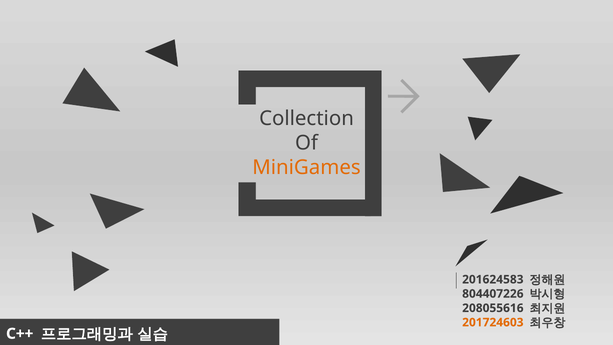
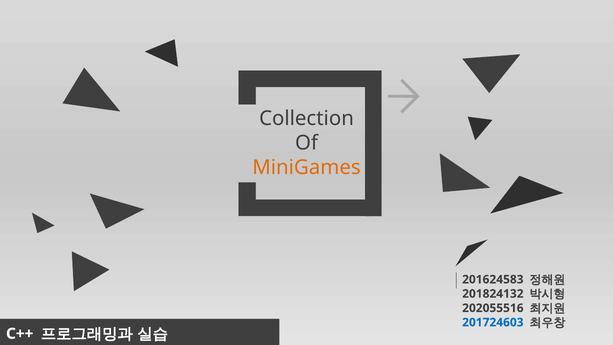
804407226: 804407226 -> 201824132 (493, 294)
208055616: 208055616 -> 202055516 (493, 308)
201724603 colour: orange -> blue (493, 322)
